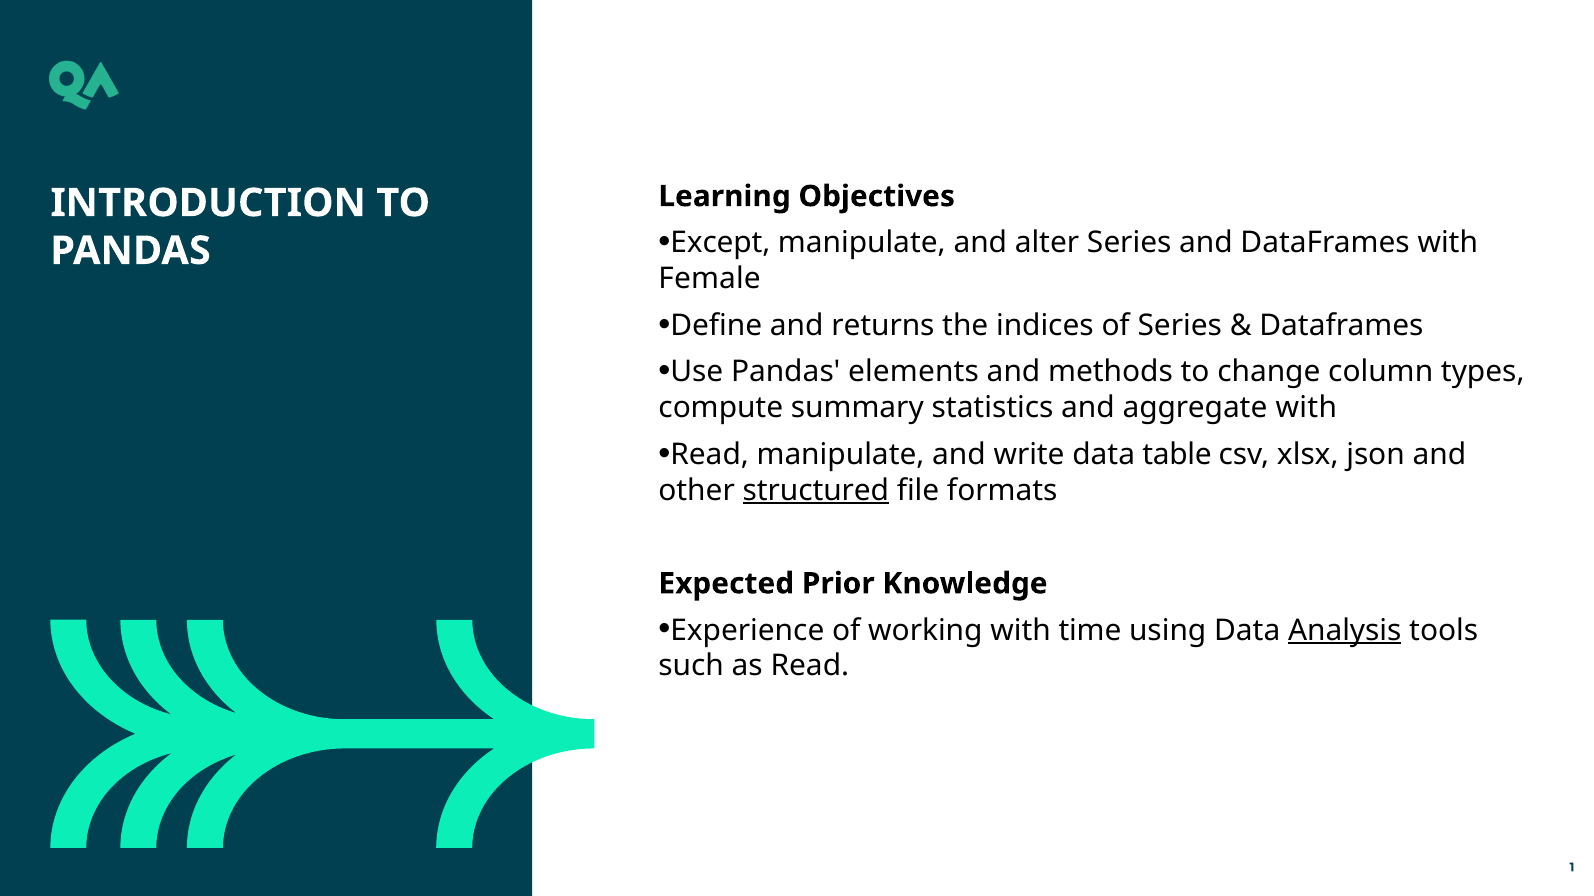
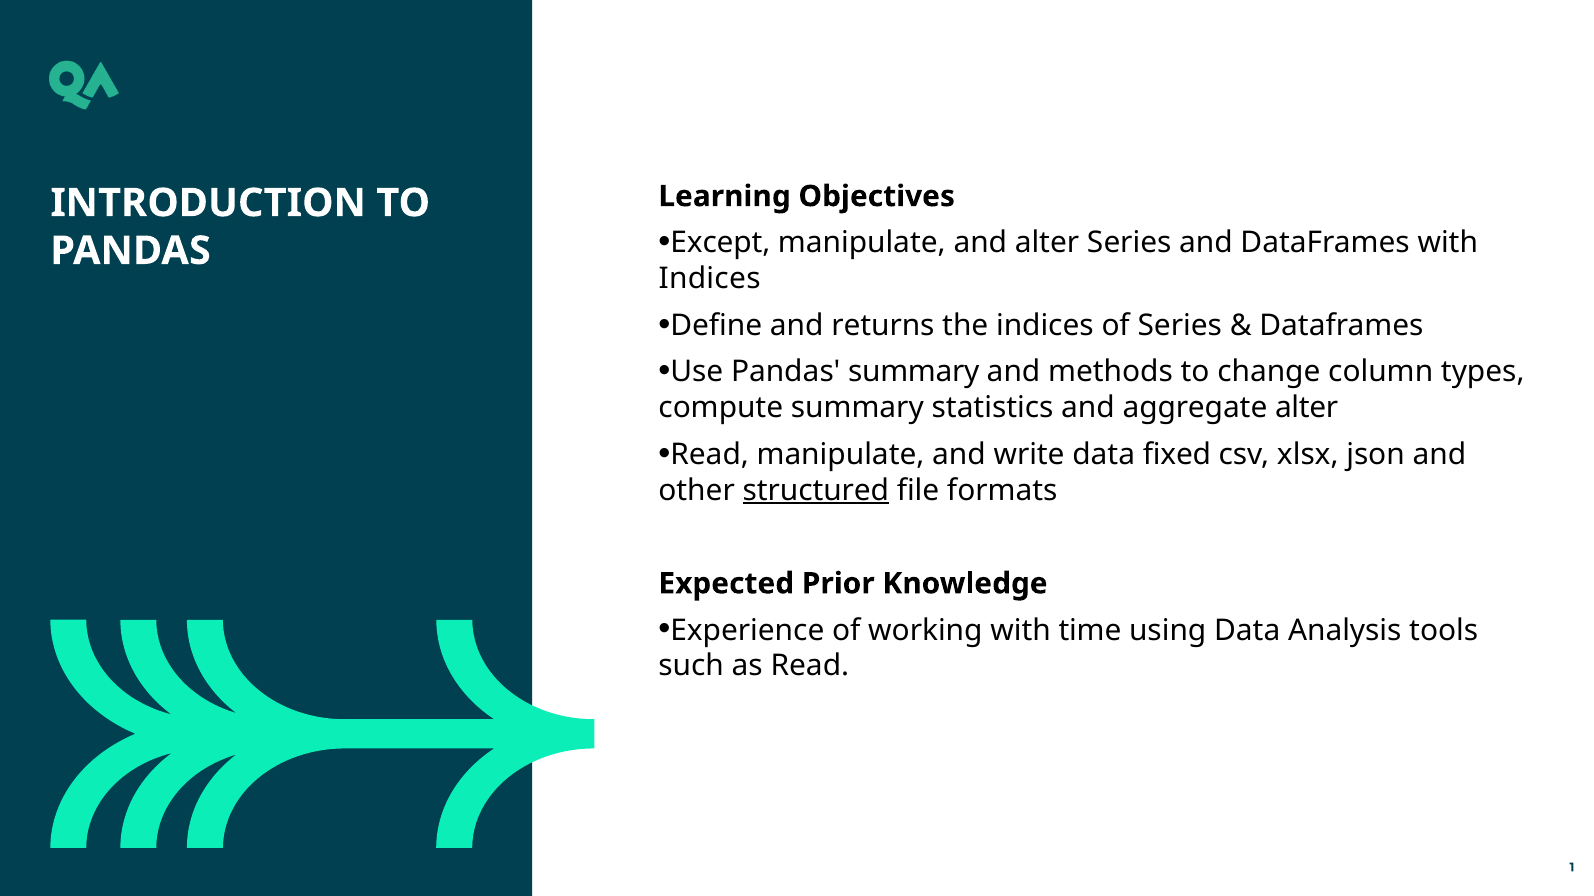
Female: Female -> Indices (710, 279)
Pandas elements: elements -> summary (914, 372)
aggregate with: with -> alter (1307, 408)
table: table -> fixed (1177, 455)
Analysis underline: present -> none (1345, 631)
